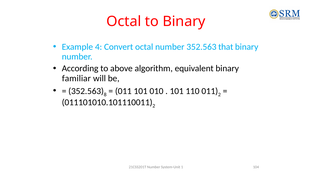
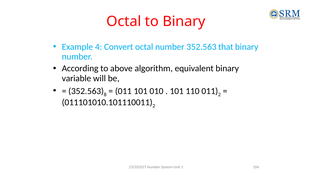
familiar: familiar -> variable (76, 78)
